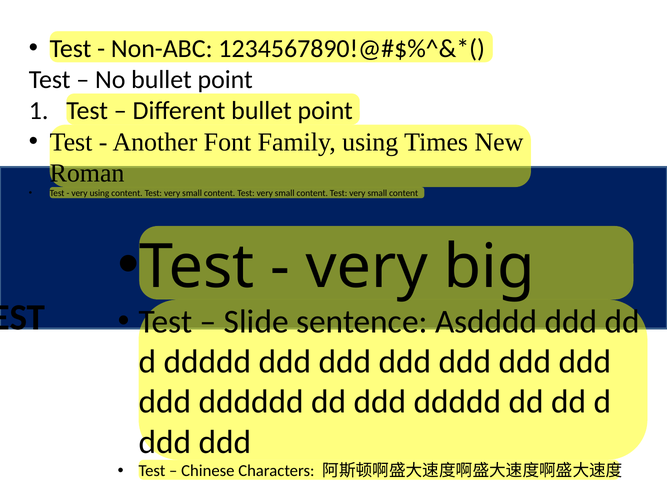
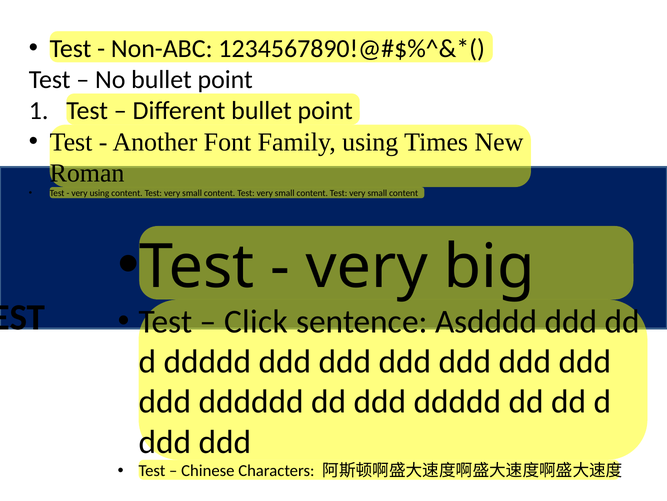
Slide: Slide -> Click (256, 321)
